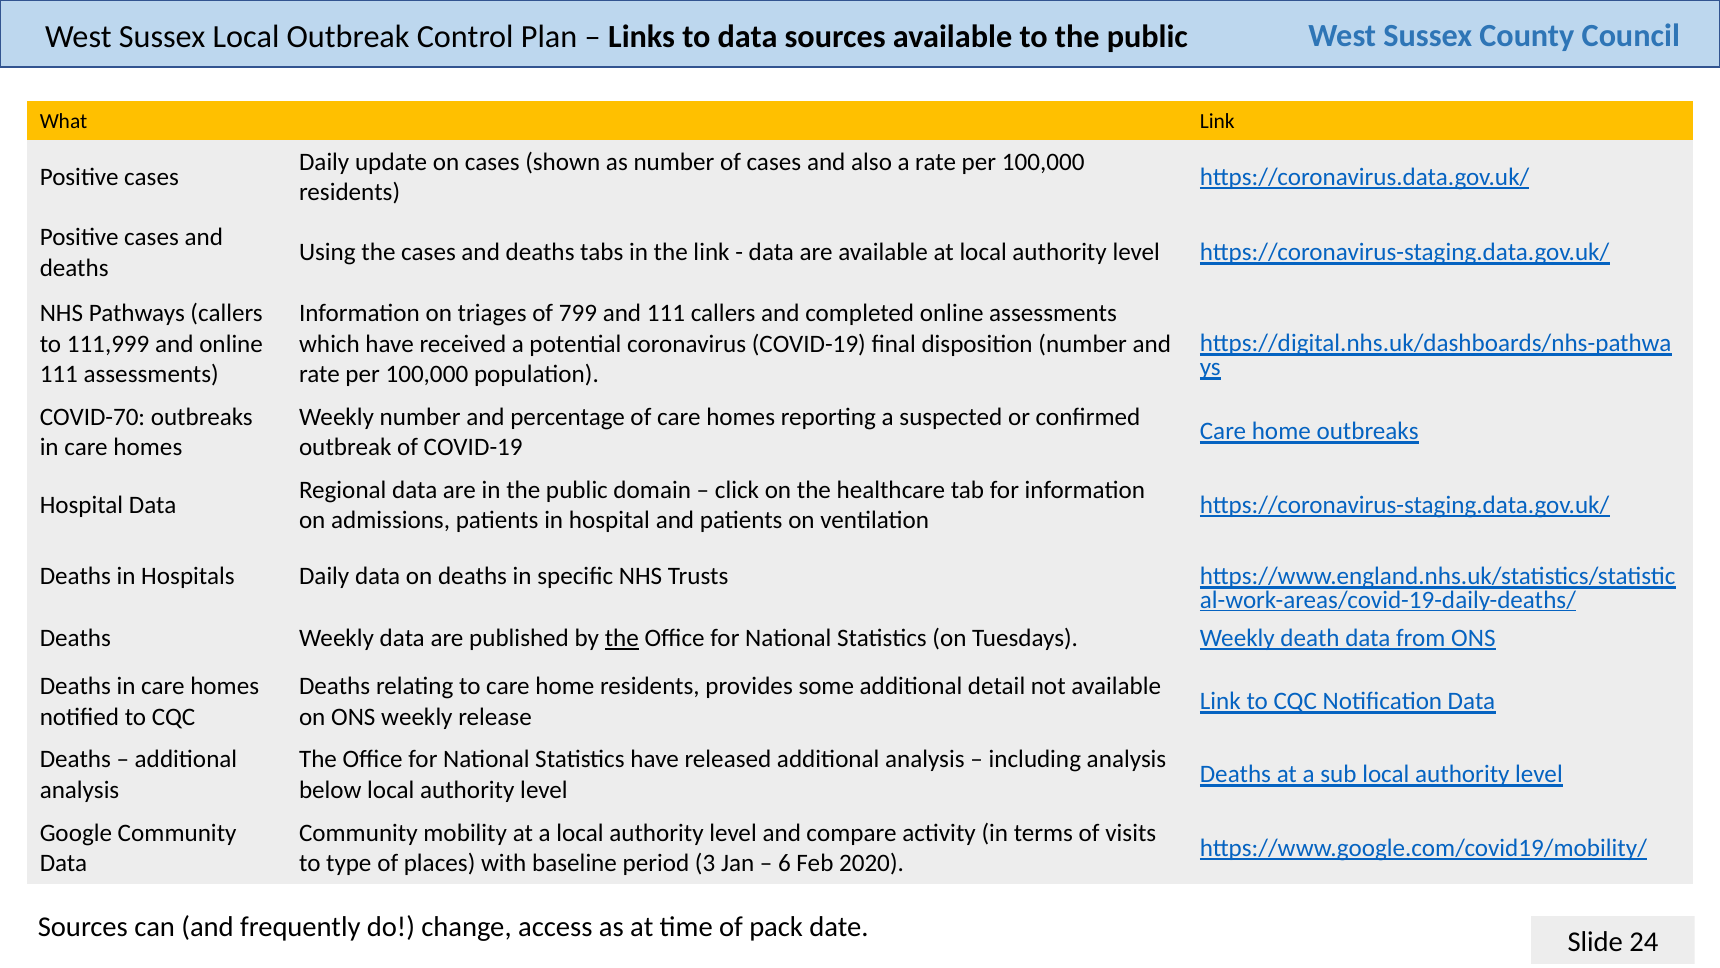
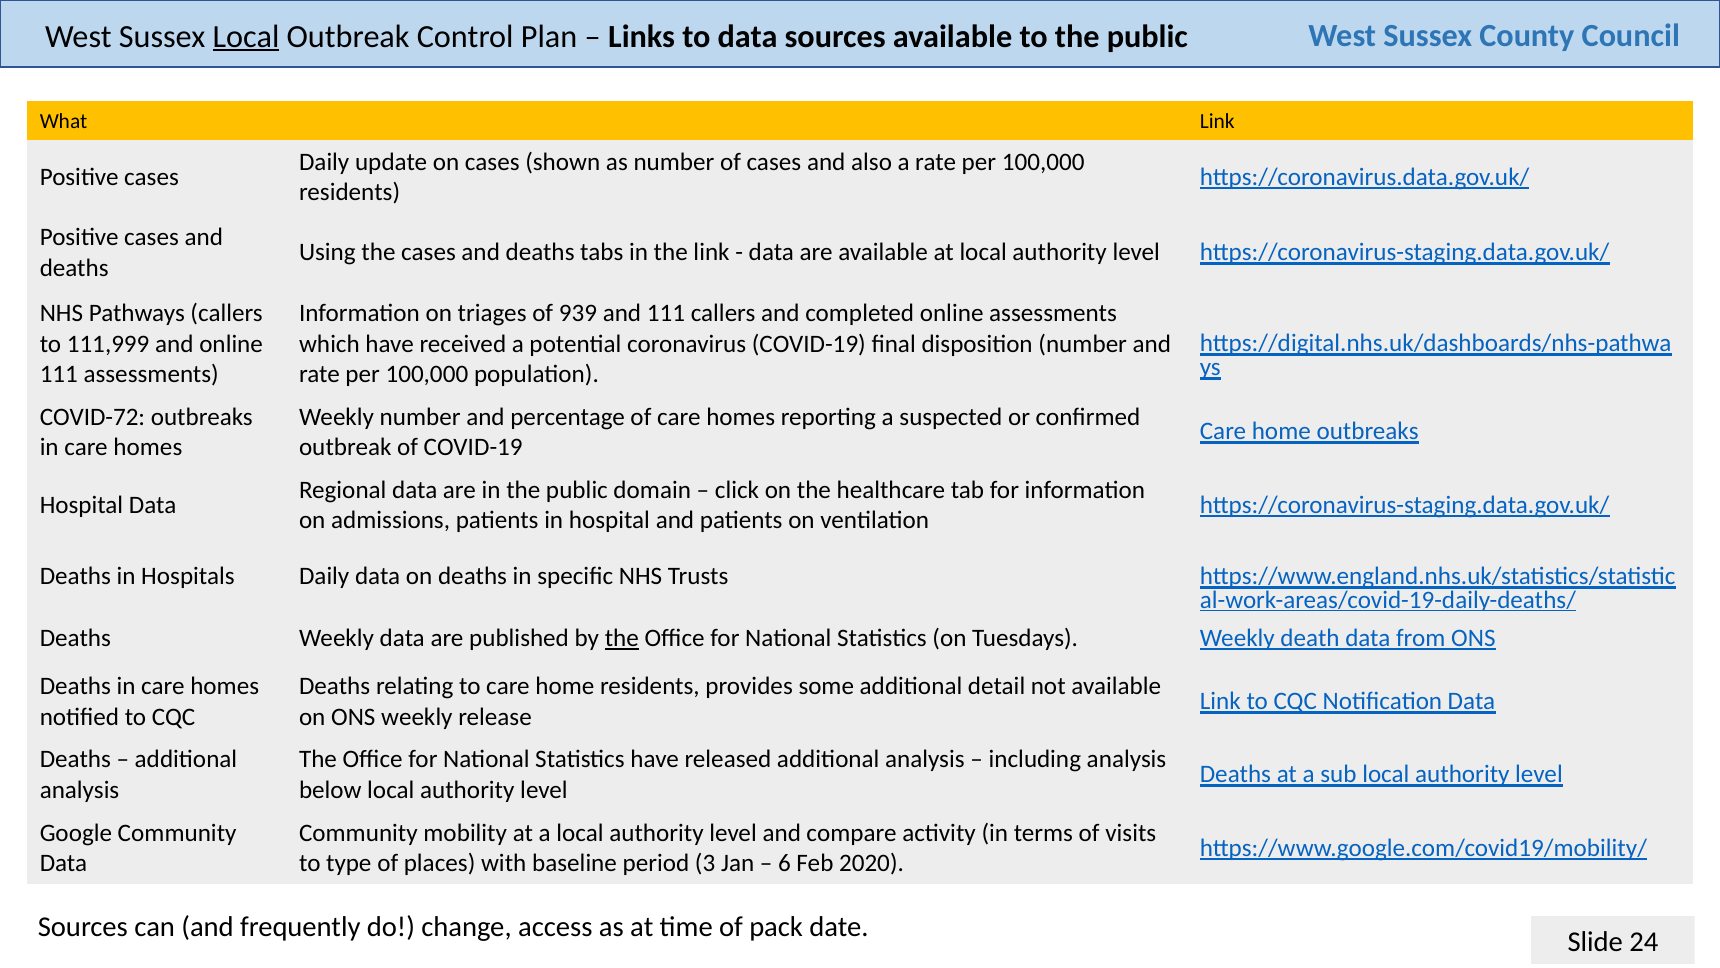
Local underline: none -> present (246, 36)
799: 799 -> 939 (578, 313)
COVID-70: COVID-70 -> COVID-72 (92, 417)
